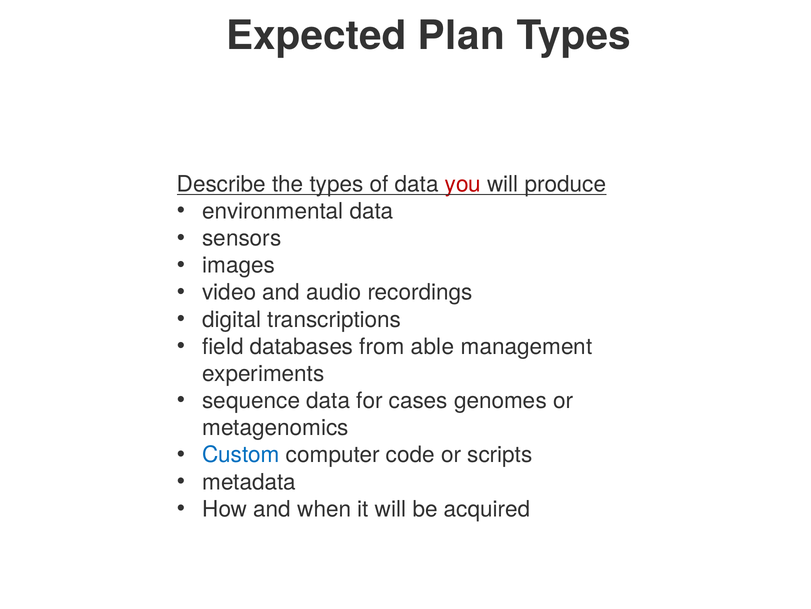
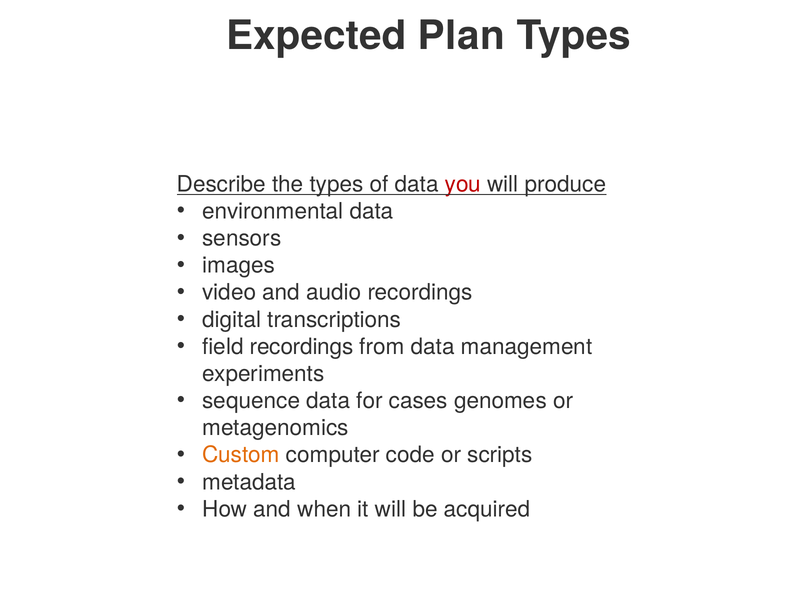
field databases: databases -> recordings (302, 346)
from able: able -> data (433, 346)
Custom colour: blue -> orange (241, 454)
